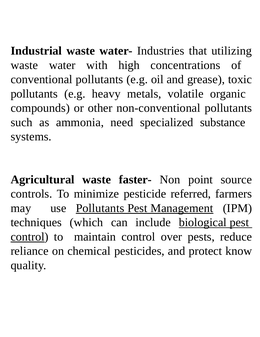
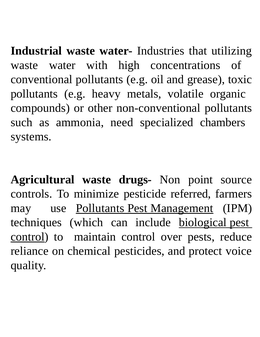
substance: substance -> chambers (223, 122)
faster-: faster- -> drugs- (135, 179)
know: know -> voice (239, 251)
